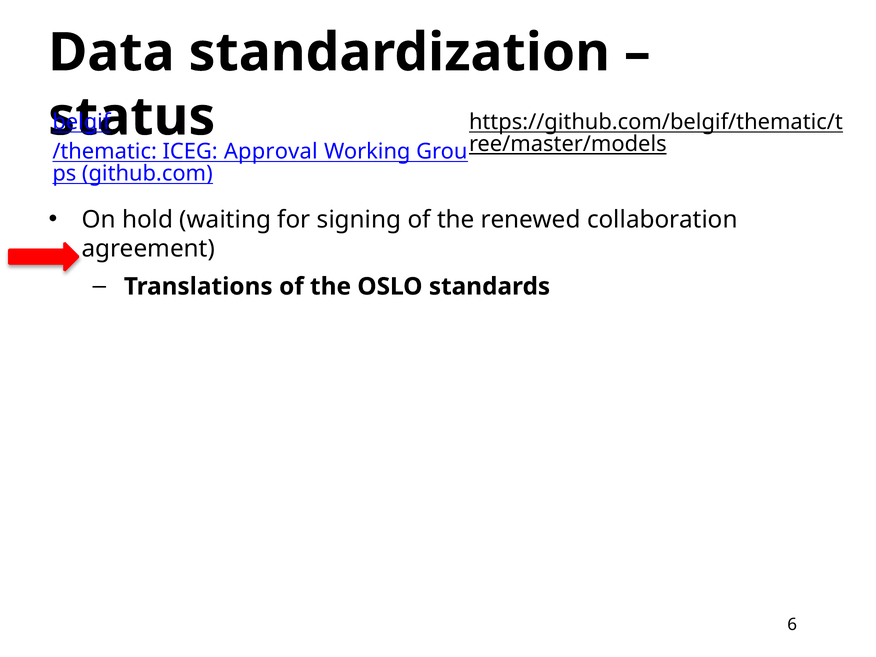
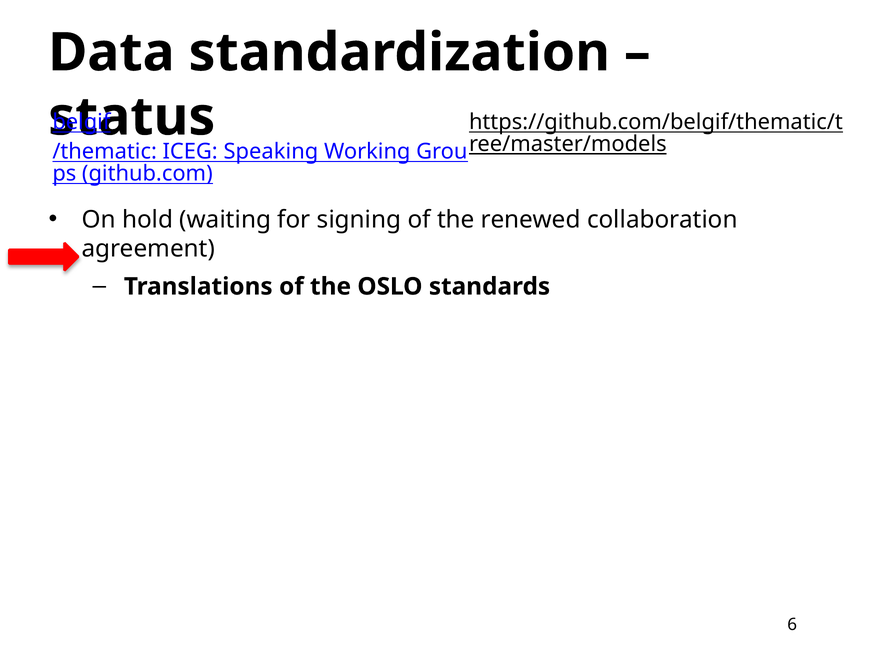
Approval: Approval -> Speaking (271, 152)
